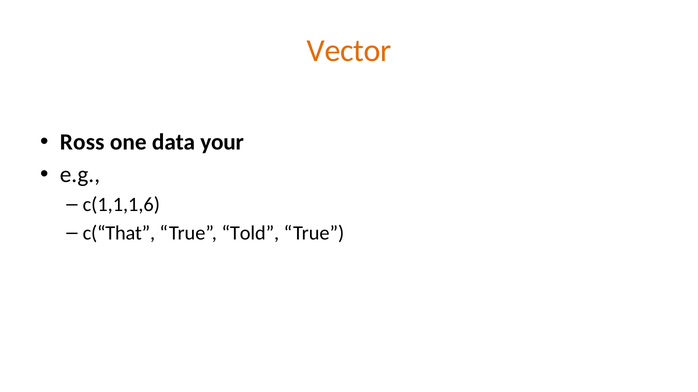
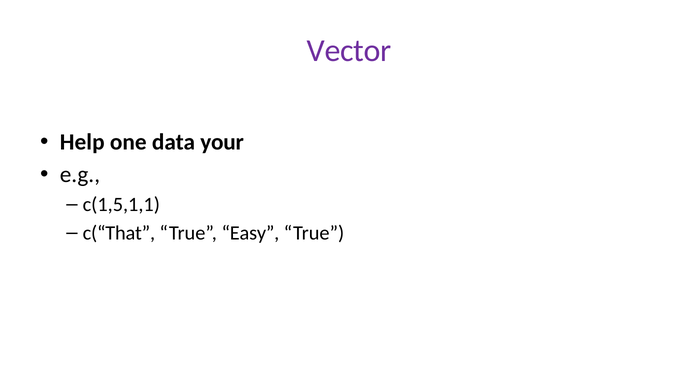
Vector colour: orange -> purple (349, 51)
Ross: Ross -> Help (82, 142)
c(1,1,1,6: c(1,1,1,6 -> c(1,5,1,1 (121, 205)
Told: Told -> Easy (250, 234)
